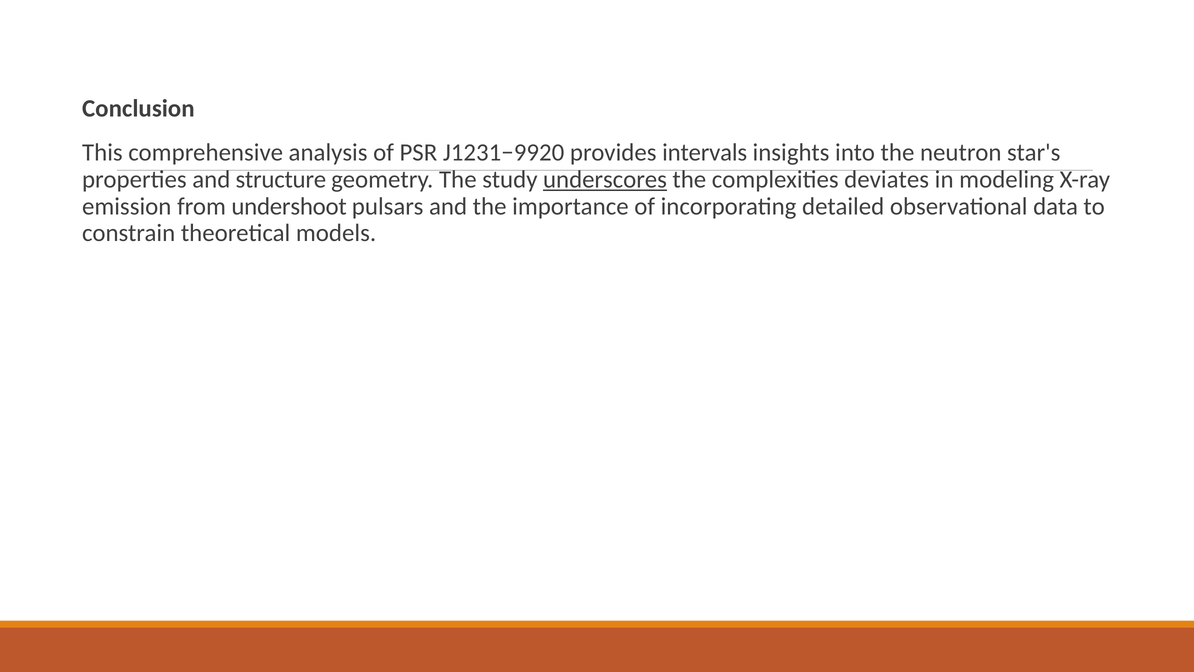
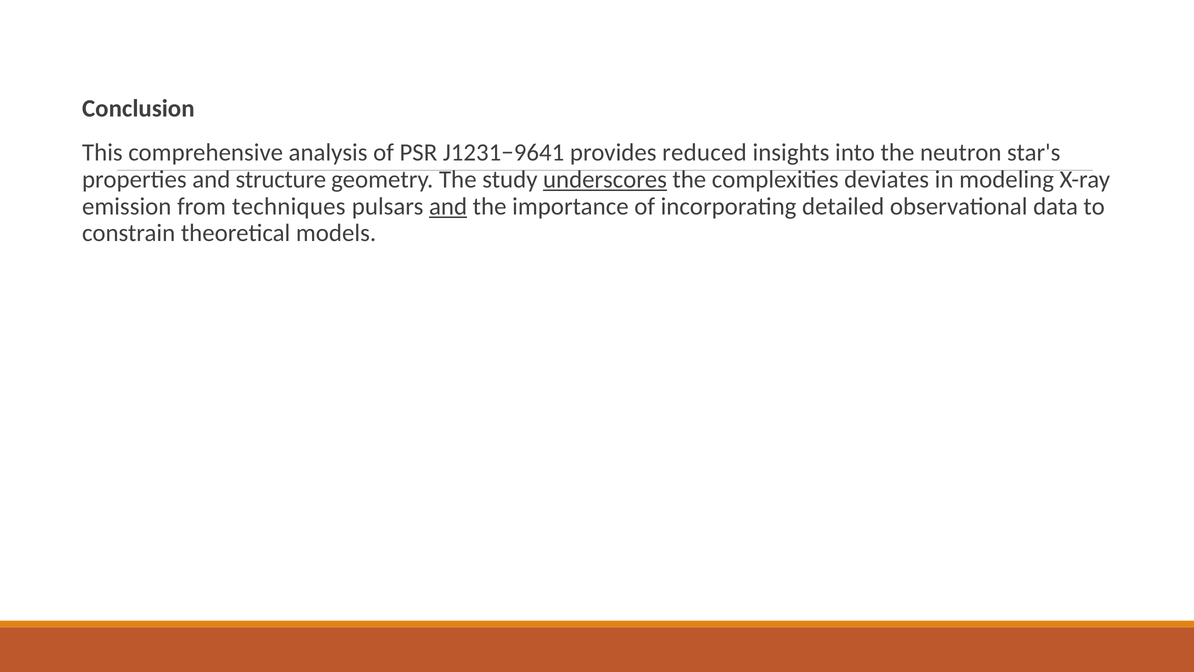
J1231−9920: J1231−9920 -> J1231−9641 (504, 153)
intervals: intervals -> reduced (704, 153)
undershoot: undershoot -> techniques (289, 206)
and underline: none -> present (448, 206)
